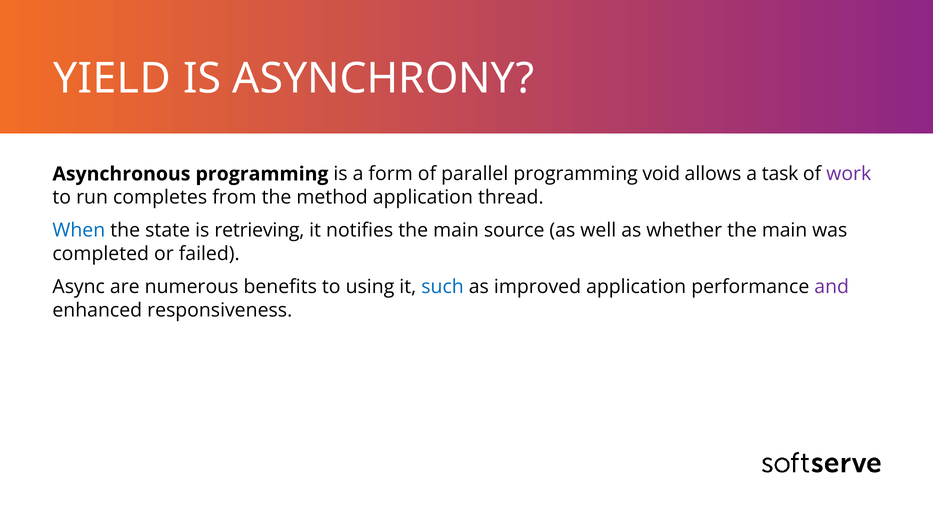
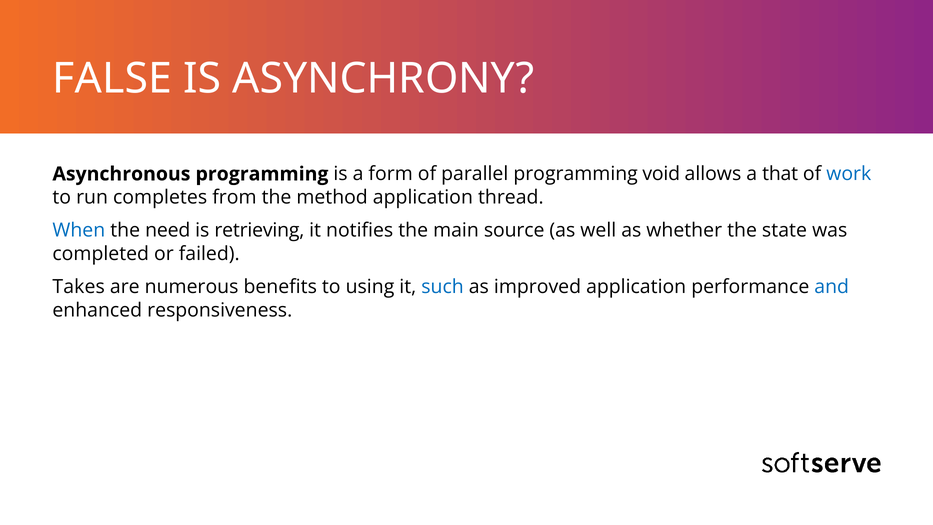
YIELD: YIELD -> FALSE (112, 79)
task: task -> that (780, 174)
work colour: purple -> blue (849, 174)
state: state -> need (168, 230)
whether the main: main -> state (784, 230)
Async: Async -> Takes (79, 287)
and colour: purple -> blue (832, 287)
